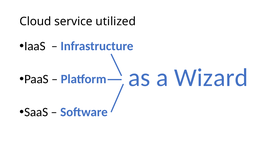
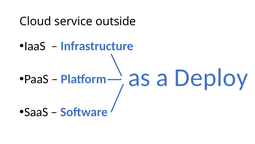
utilized: utilized -> outside (116, 21)
Wizard: Wizard -> Deploy (211, 77)
